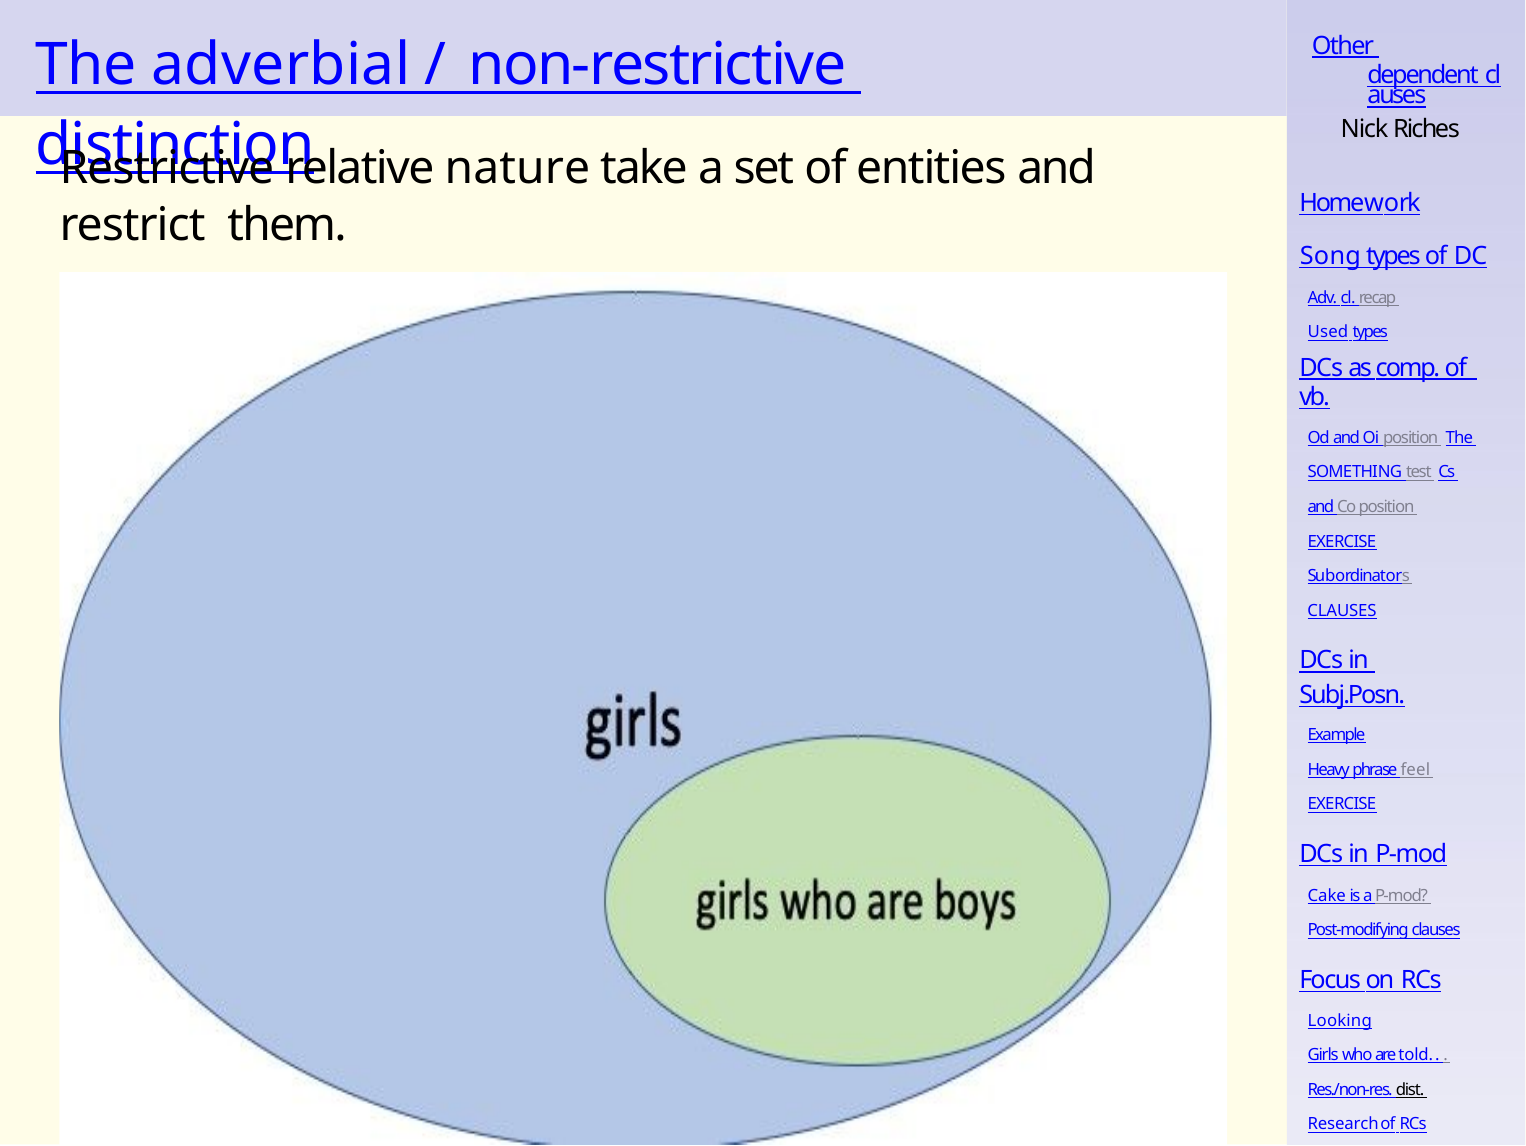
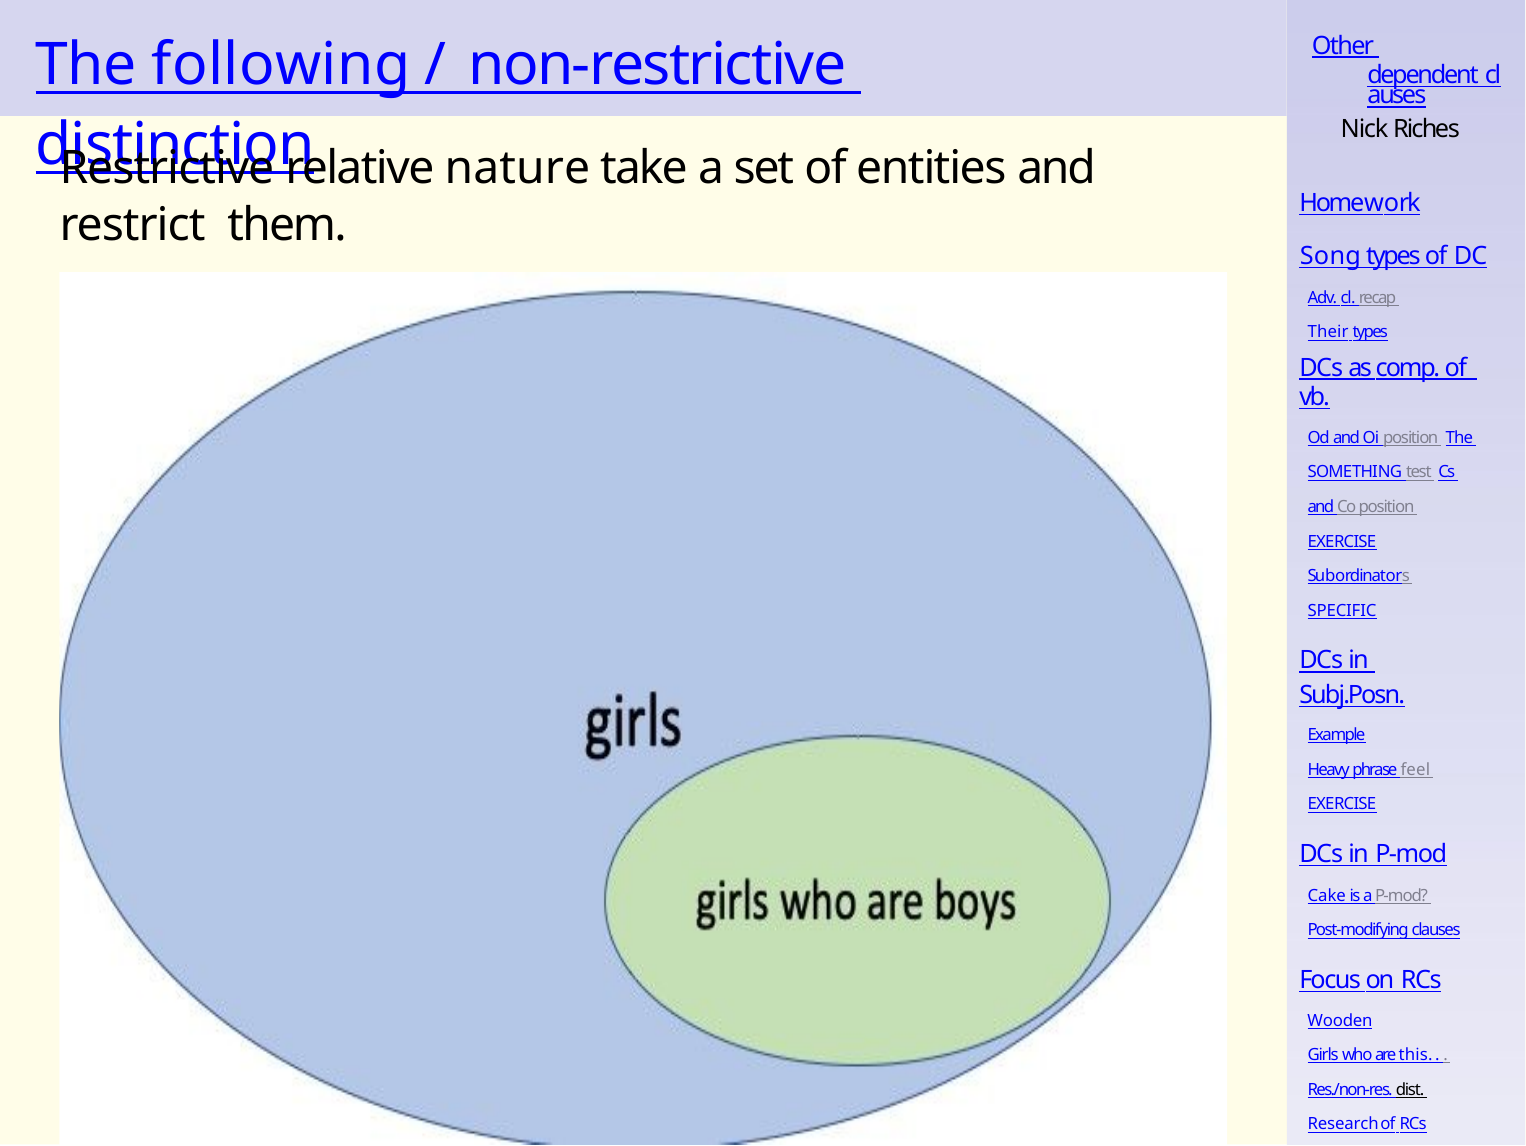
adverbial: adverbial -> following (281, 65)
Used: Used -> Their (1328, 332)
CLAUSES: CLAUSES -> SPECIFIC (1342, 610)
Looking: Looking -> Wooden (1340, 1020)
told: told -> this (1416, 1055)
